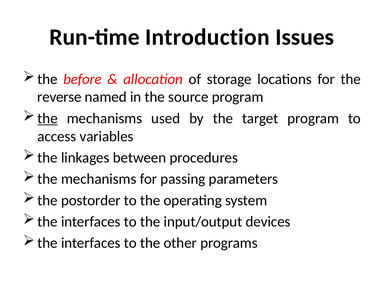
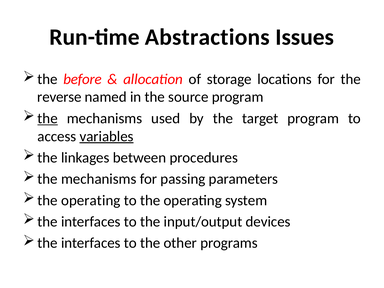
Introduction: Introduction -> Abstractions (207, 37)
variables underline: none -> present (107, 136)
postorder: postorder -> operating (91, 200)
